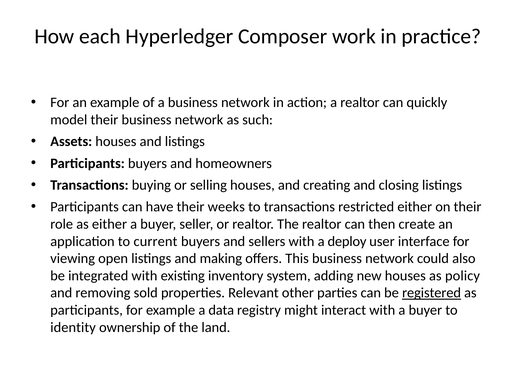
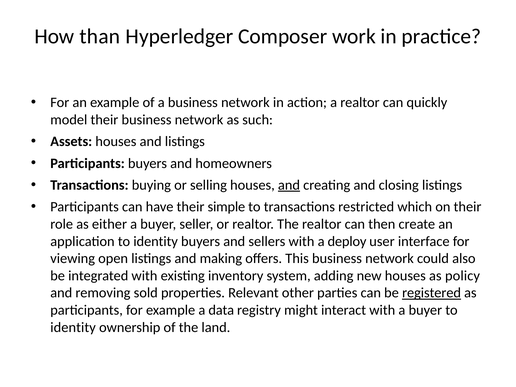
each: each -> than (100, 36)
and underline: none -> present (289, 185)
weeks: weeks -> simple (226, 207)
restricted either: either -> which (415, 207)
application to current: current -> identity (156, 241)
